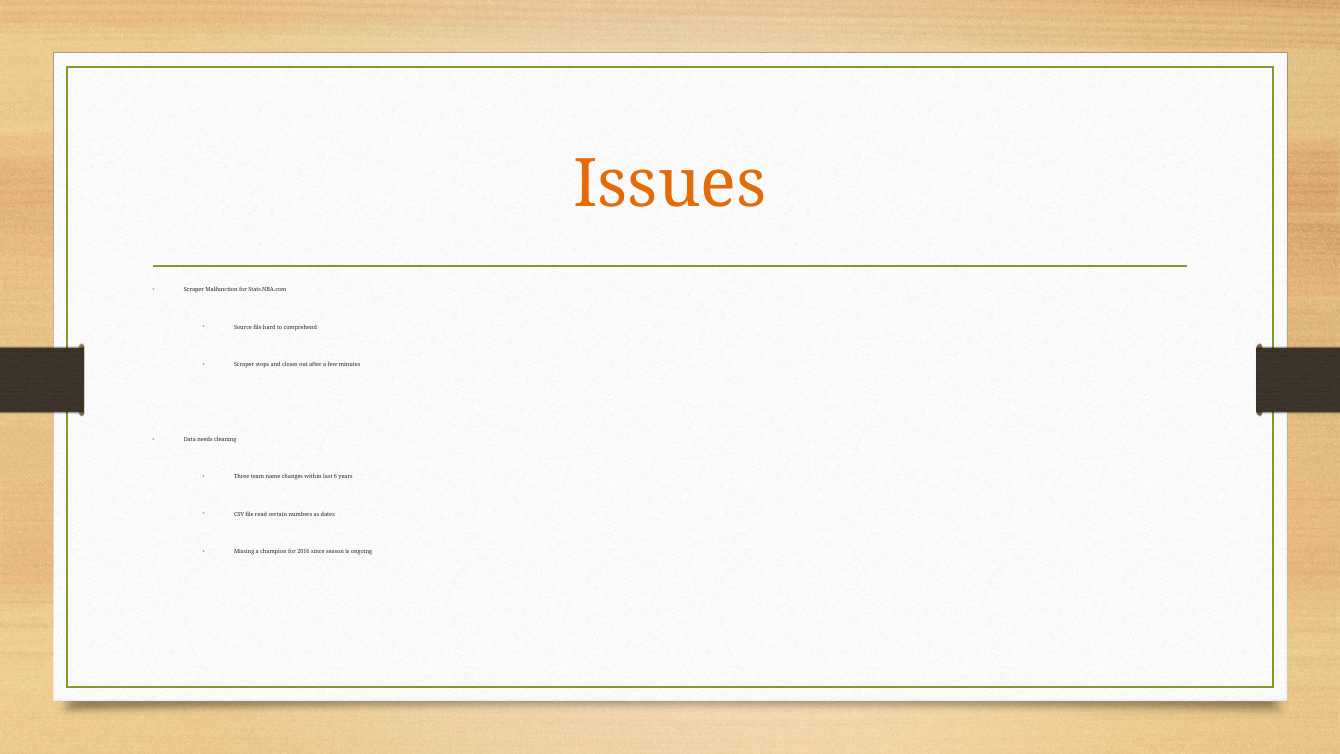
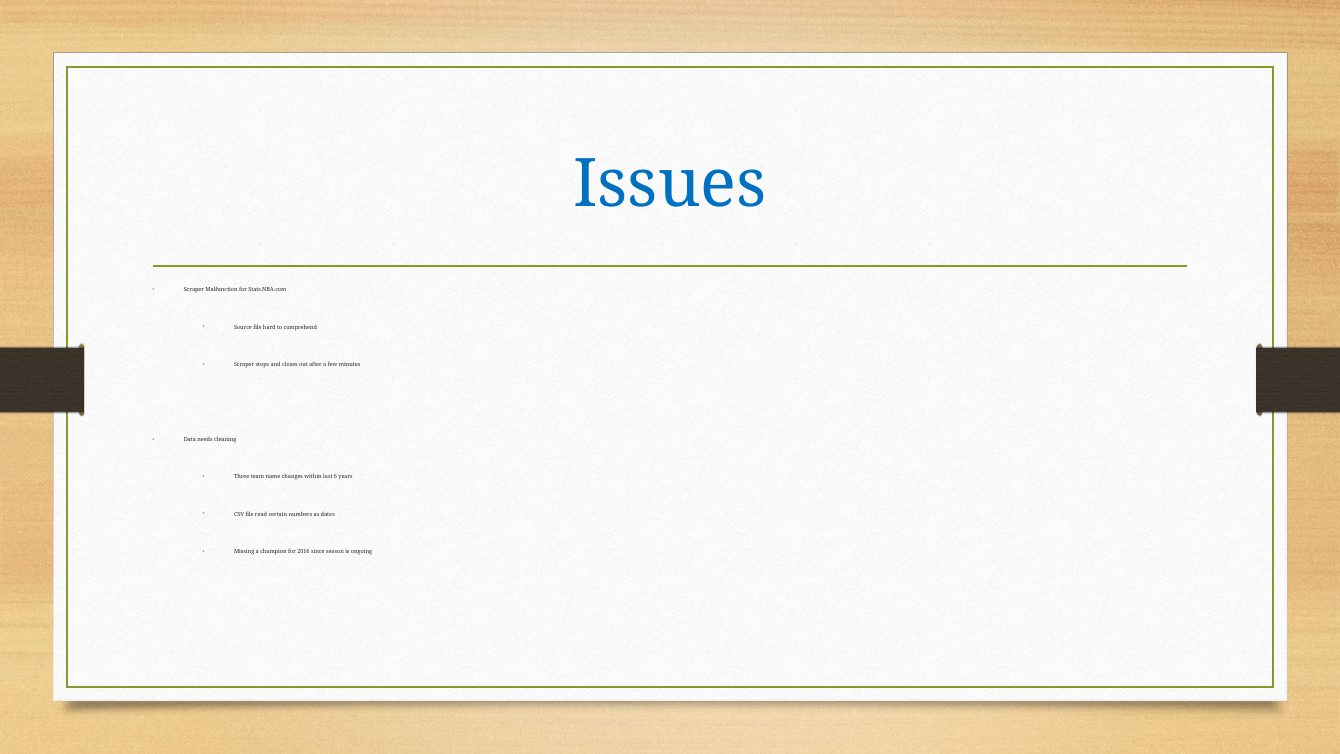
Issues colour: orange -> blue (670, 184)
